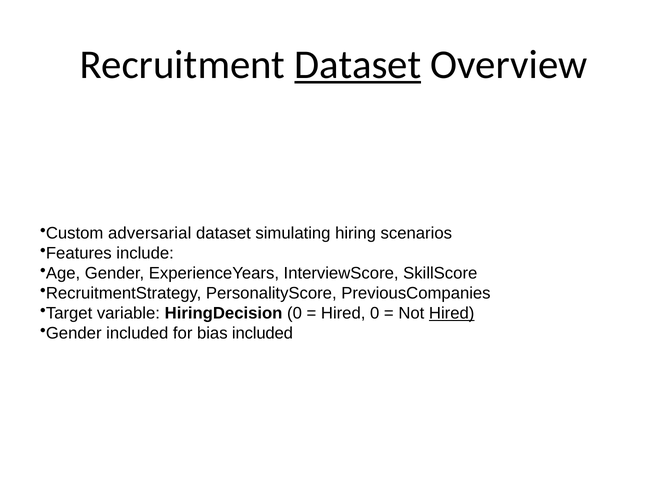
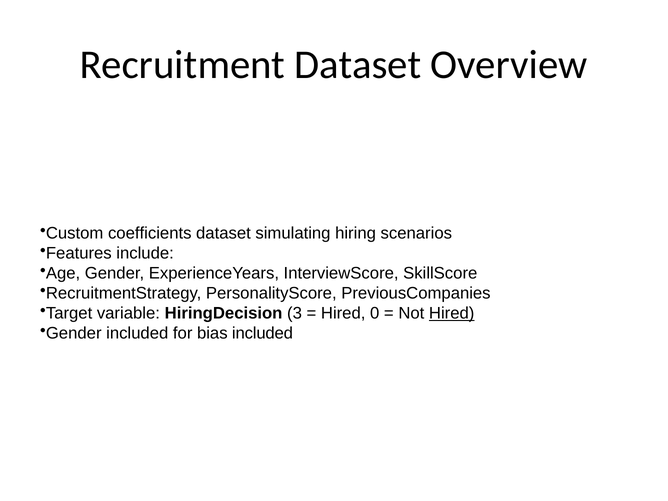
Dataset underline: present -> none (358, 65)
adversarial: adversarial -> coefficients (150, 233)
HiringDecision 0: 0 -> 3 (295, 313)
